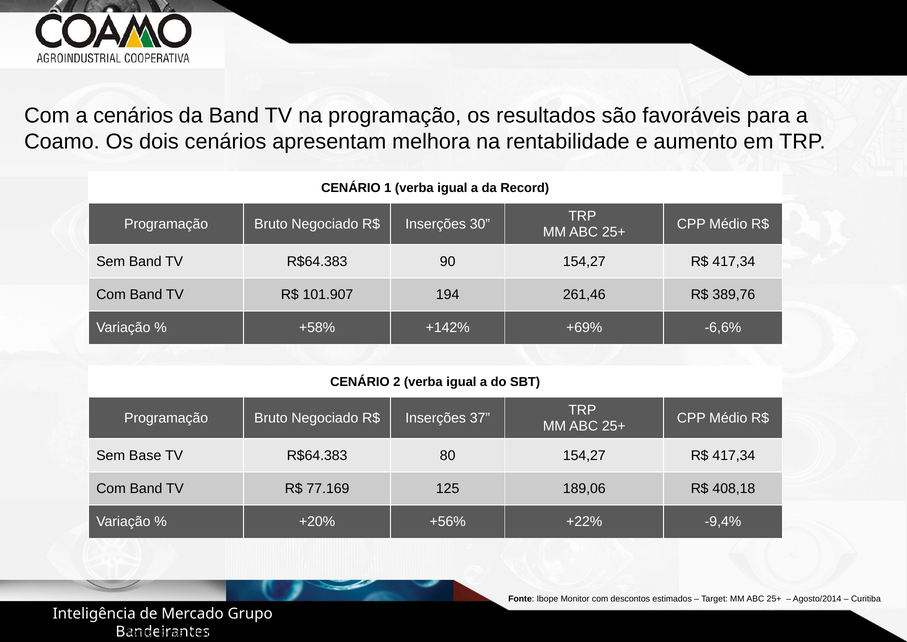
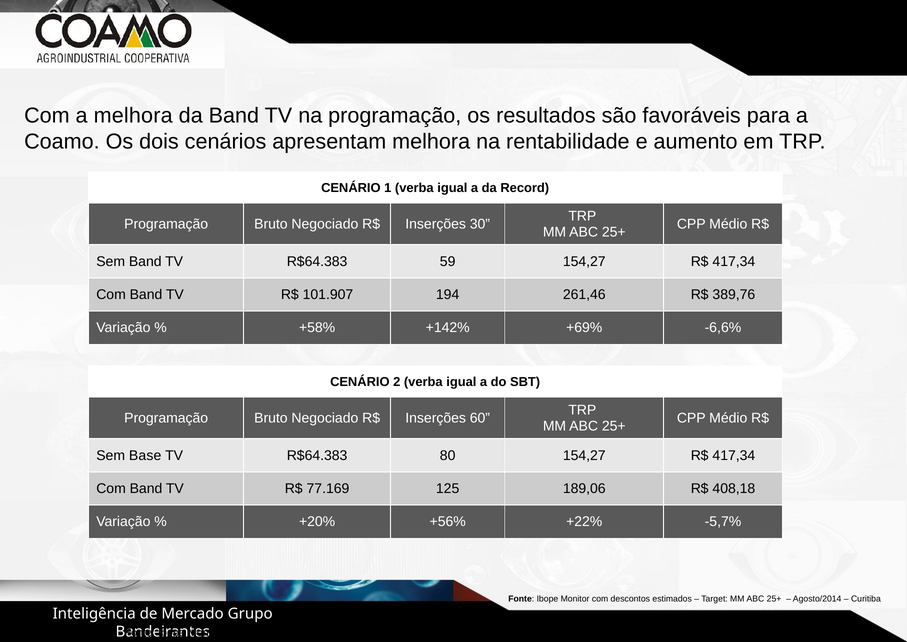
a cenários: cenários -> melhora (133, 115)
90: 90 -> 59 (448, 261)
37: 37 -> 60 (480, 418)
-9,4%: -9,4% -> -5,7% (723, 522)
